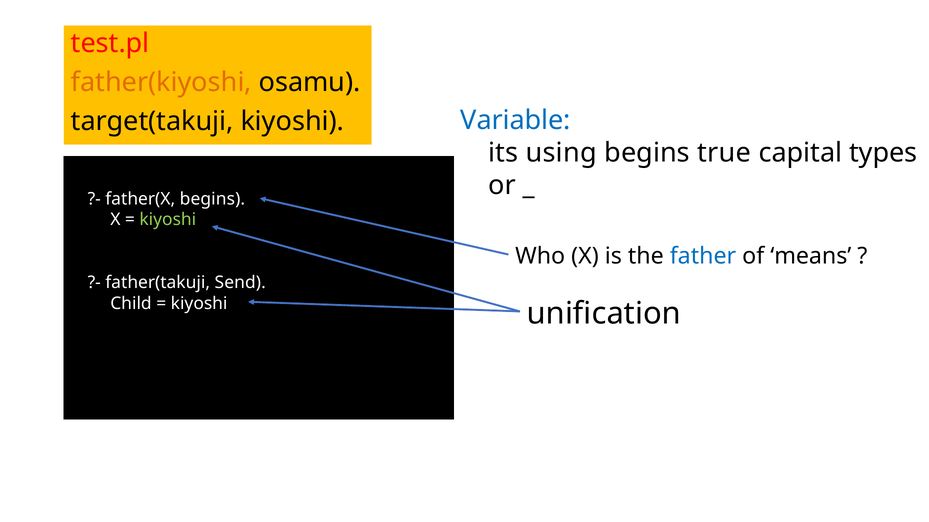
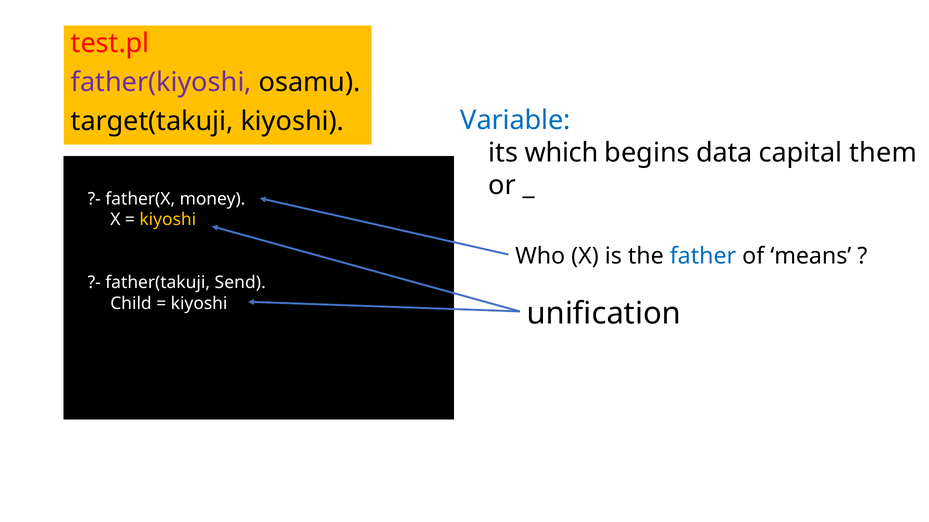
father(kiyoshi colour: orange -> purple (161, 82)
using: using -> which (561, 153)
true: true -> data (724, 153)
types: types -> them (883, 153)
father(X begins: begins -> money (213, 199)
kiyoshi colour: light green -> yellow (168, 220)
